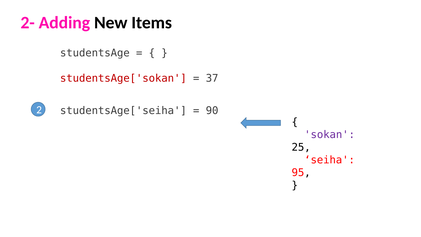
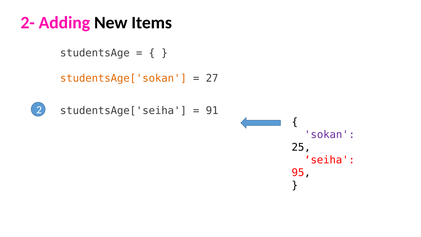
studentsAge['sokan colour: red -> orange (123, 78)
37: 37 -> 27 (212, 78)
90: 90 -> 91 (212, 111)
